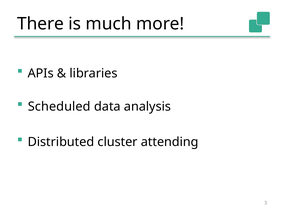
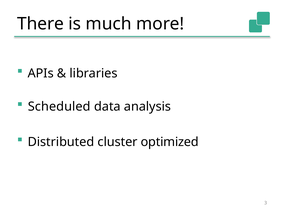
attending: attending -> optimized (170, 142)
